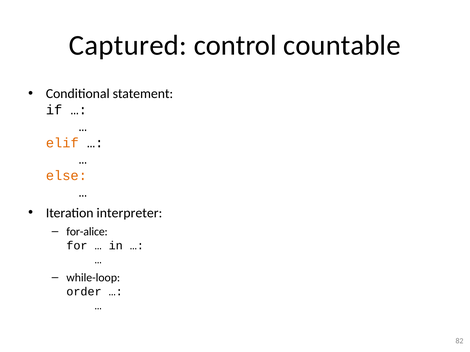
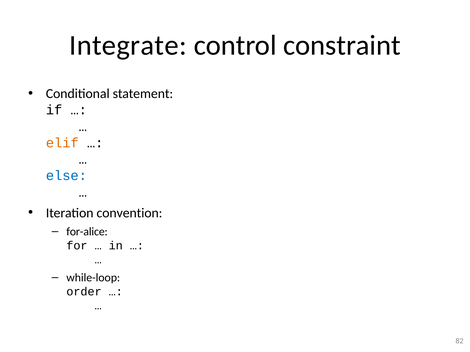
Captured: Captured -> Integrate (128, 45)
countable: countable -> constraint (342, 45)
else colour: orange -> blue (66, 176)
interpreter: interpreter -> convention (129, 213)
